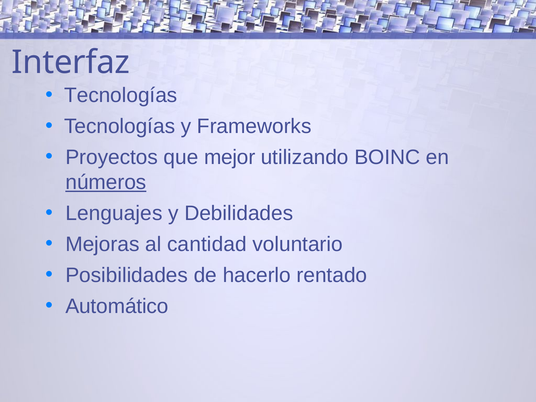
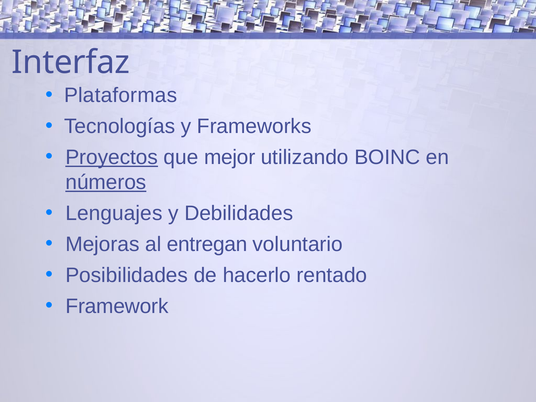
Tecnologías: Tecnologías -> Plataformas (121, 95)
Proyectos underline: none -> present (112, 157)
cantidad: cantidad -> entregan (207, 244)
Automático: Automático -> Framework (117, 306)
